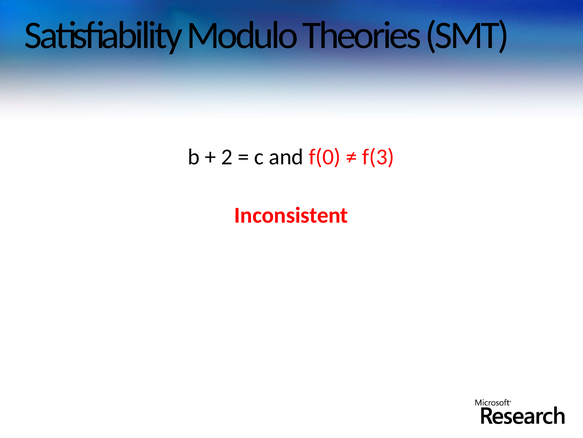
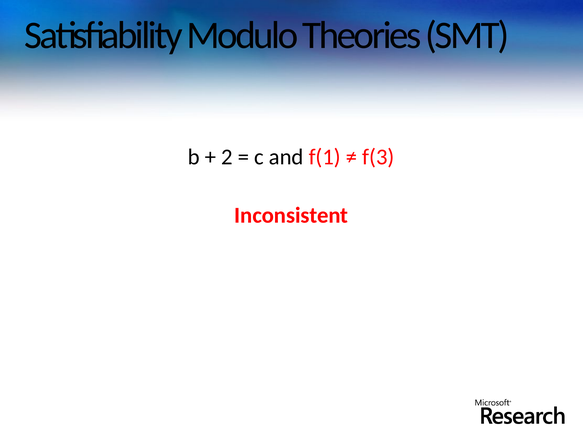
f(0: f(0 -> f(1 (325, 157)
